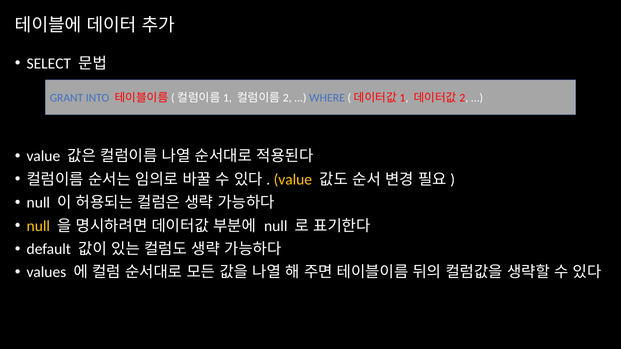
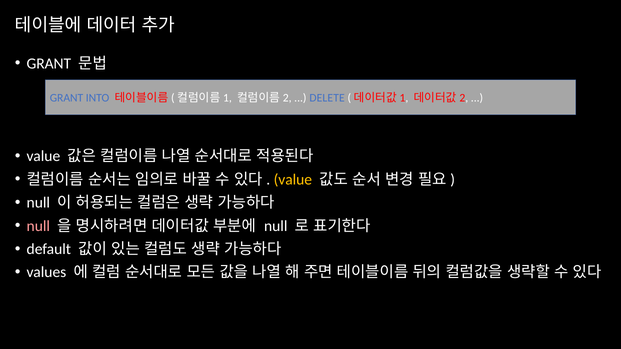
SELECT: SELECT -> GRANT (49, 63)
WHERE: WHERE -> DELETE (327, 98)
null colour: yellow -> pink (38, 226)
